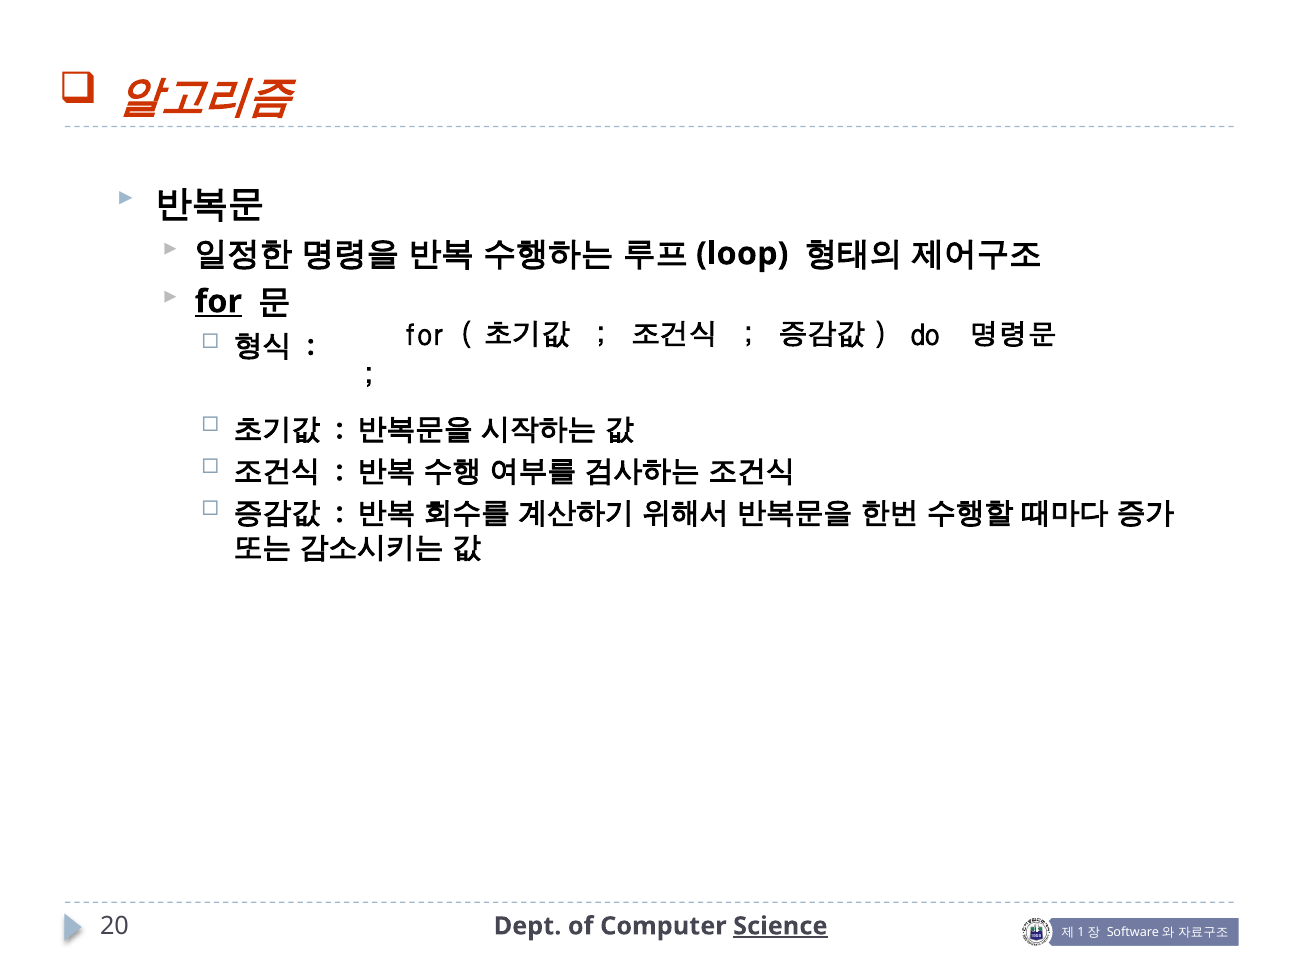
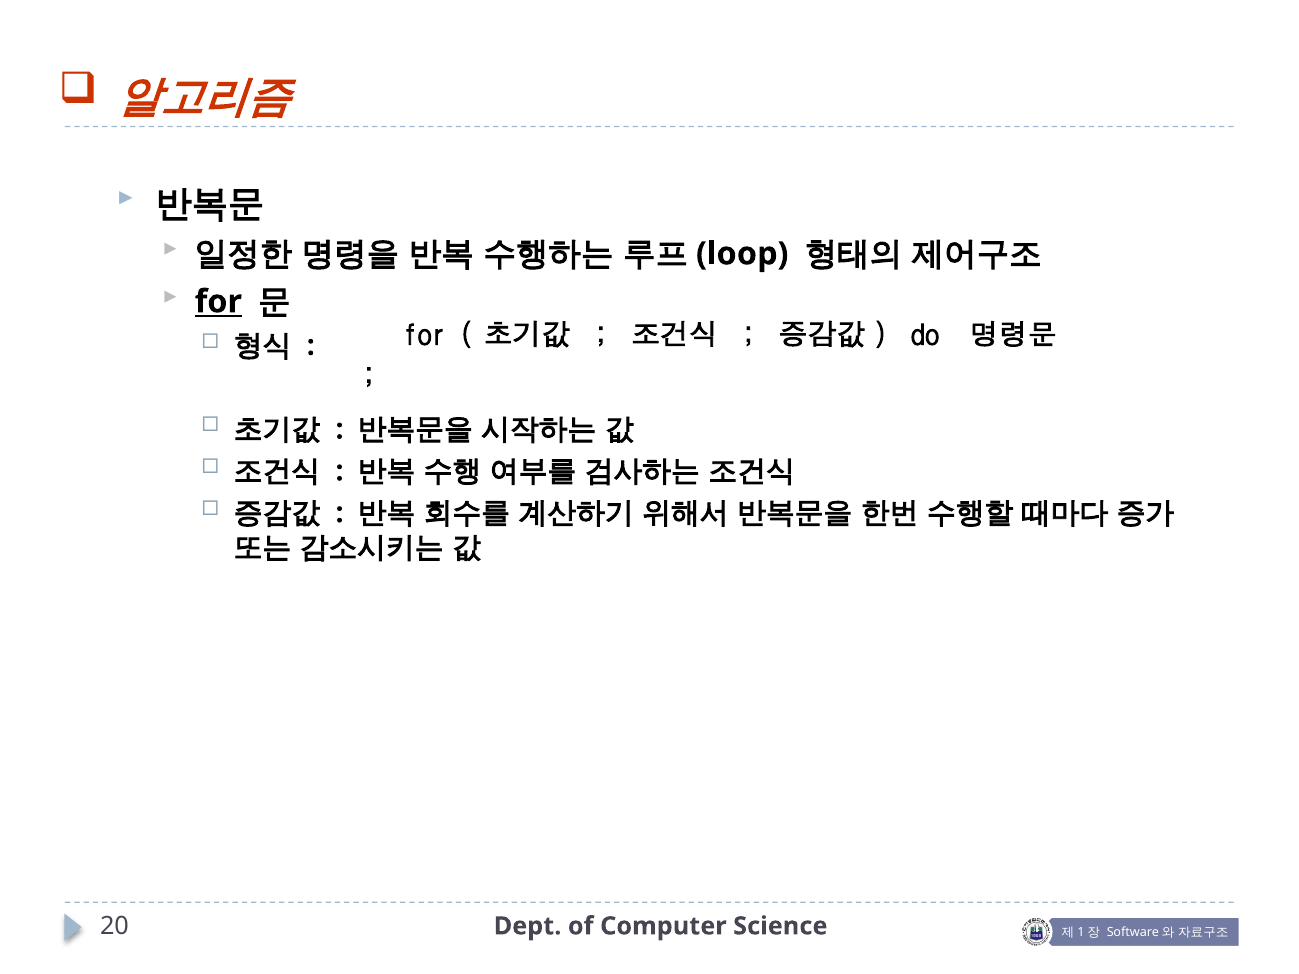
Science underline: present -> none (780, 926)
